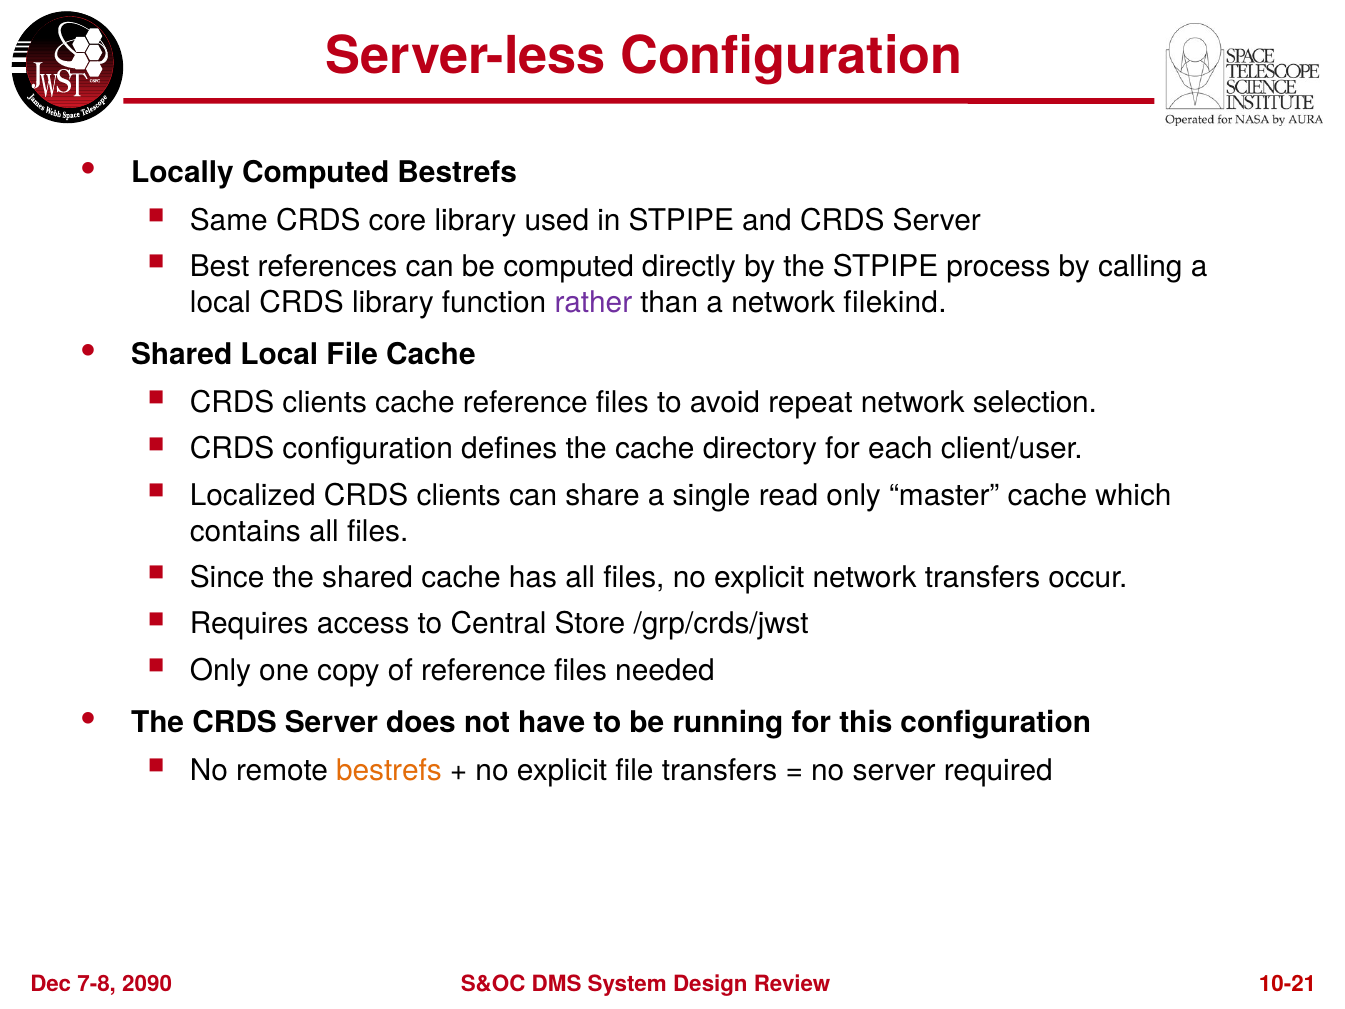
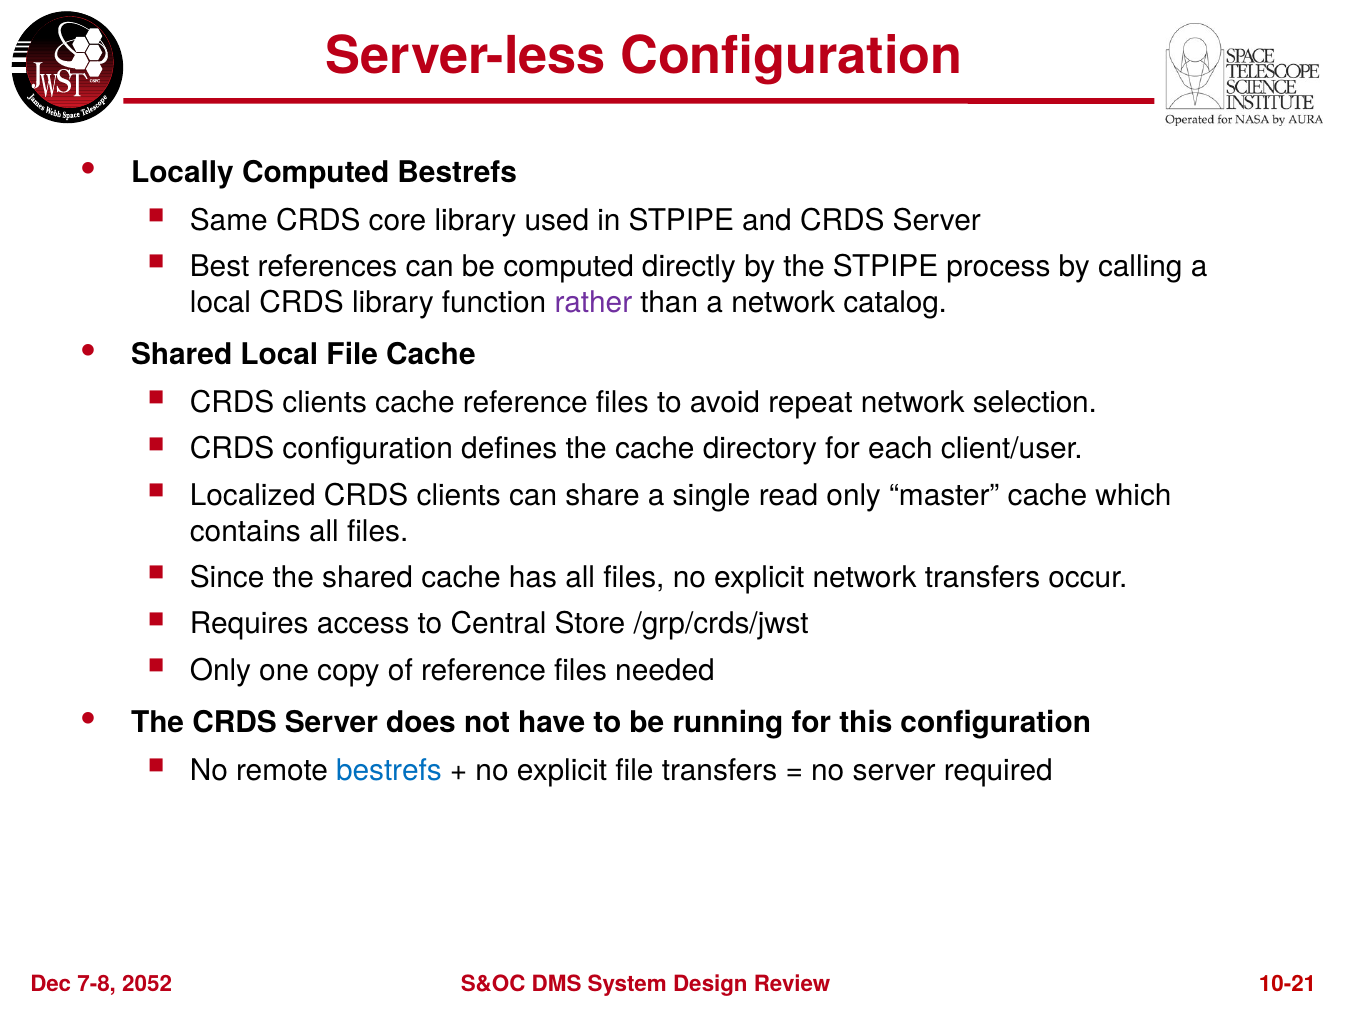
filekind: filekind -> catalog (895, 302)
bestrefs colour: orange -> blue (389, 770)
2090: 2090 -> 2052 (147, 984)
